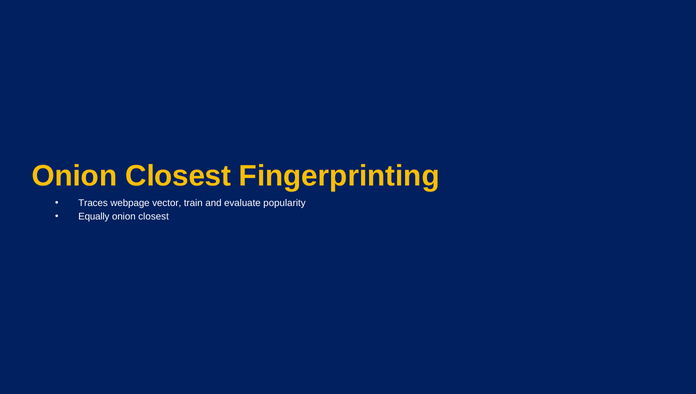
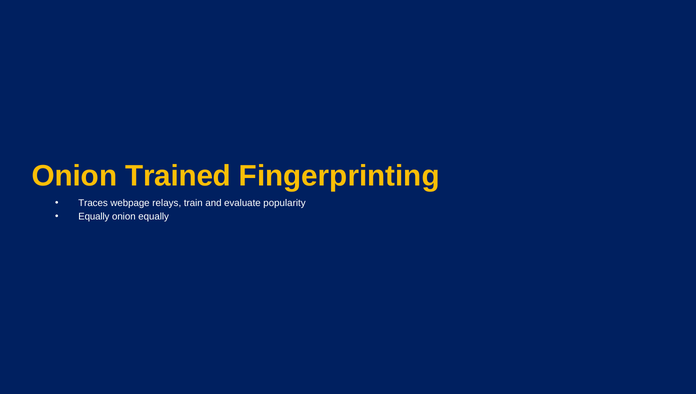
Closest: Closest -> Trained (178, 176)
vector: vector -> relays (167, 203)
closest: closest -> equally (154, 217)
